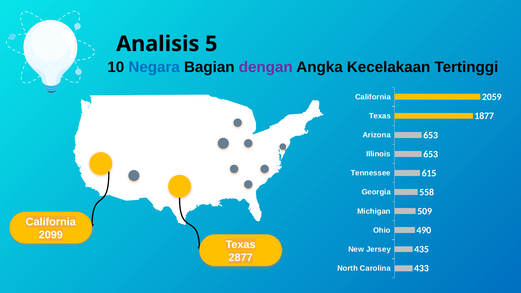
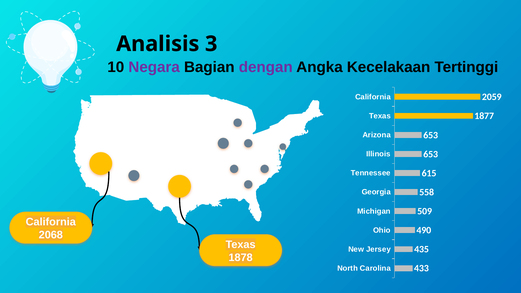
5: 5 -> 3 (211, 44)
Negara colour: blue -> purple (154, 67)
2099: 2099 -> 2068 (51, 235)
2877: 2877 -> 1878 (241, 258)
